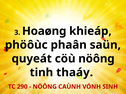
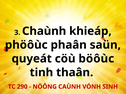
Hoaøng: Hoaøng -> Chaùnh (44, 31)
cöù nöông: nöông -> böôùc (96, 59)
thaáy: thaáy -> thaân (75, 73)
